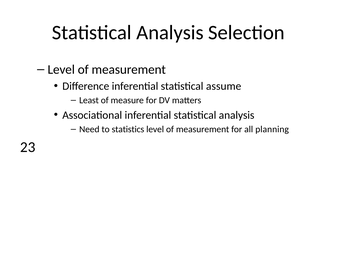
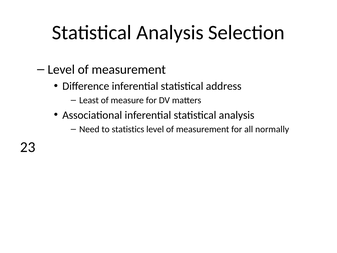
assume: assume -> address (224, 86)
planning: planning -> normally (272, 129)
